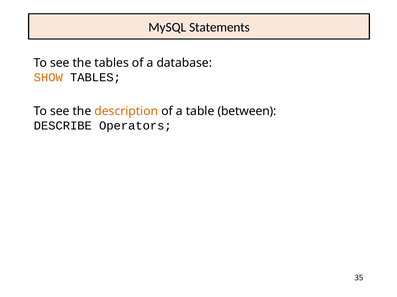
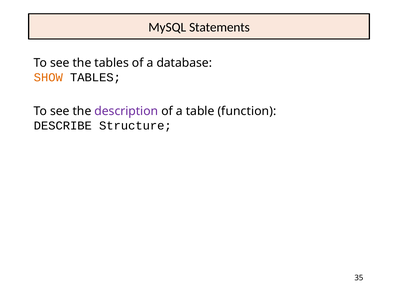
description colour: orange -> purple (126, 111)
between: between -> function (247, 111)
Operators: Operators -> Structure (135, 126)
